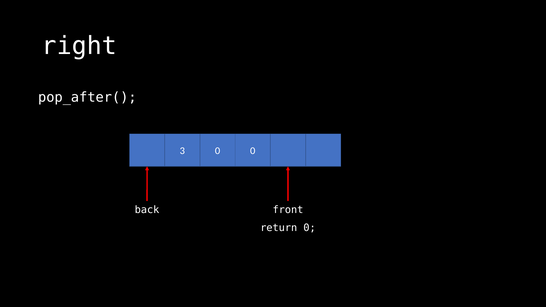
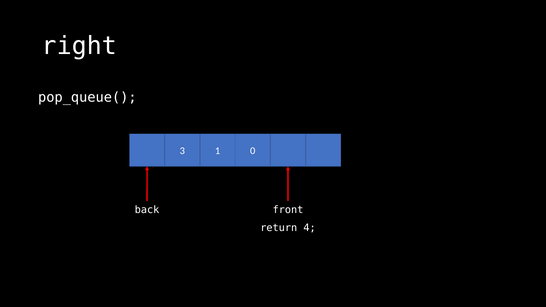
pop_after(: pop_after( -> pop_queue( (87, 97)
3 0: 0 -> 1 (218, 151)
return 0: 0 -> 4 (310, 228)
